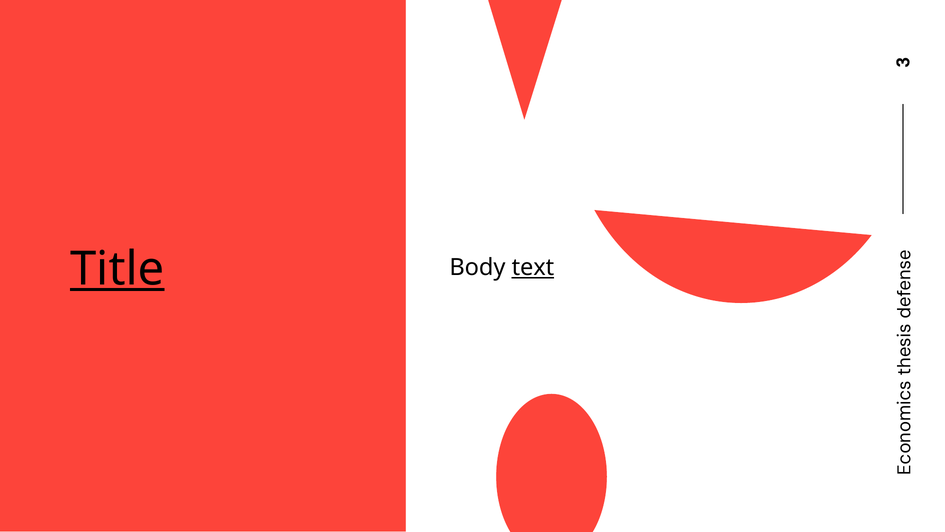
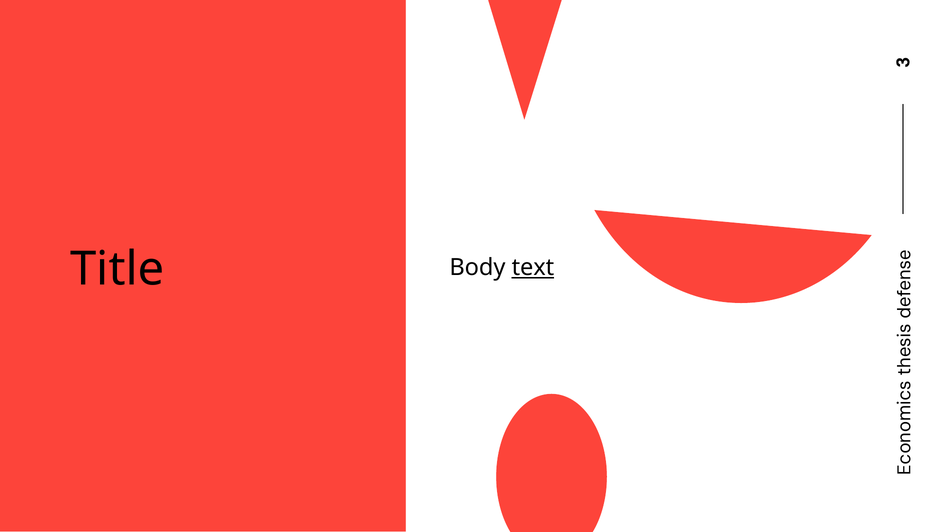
Title underline: present -> none (117, 269)
